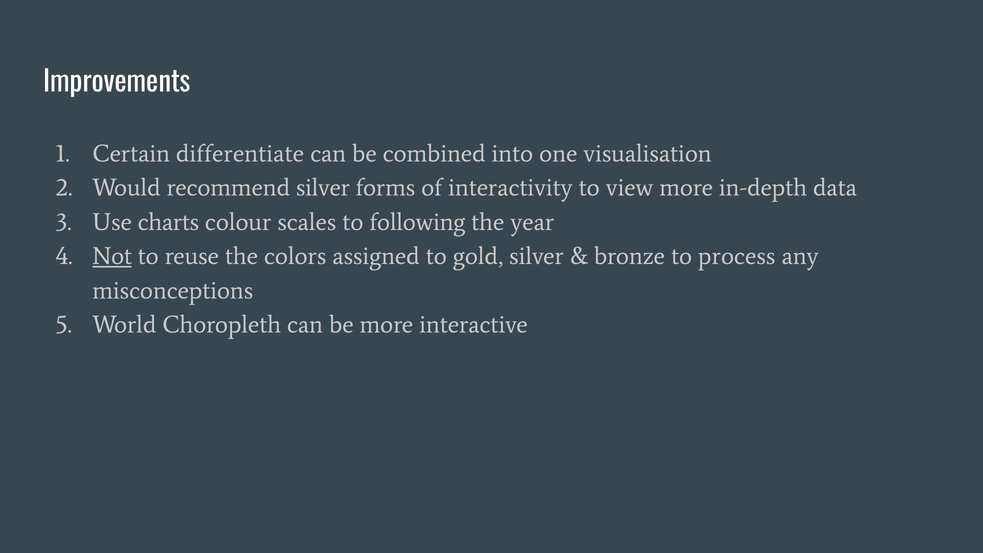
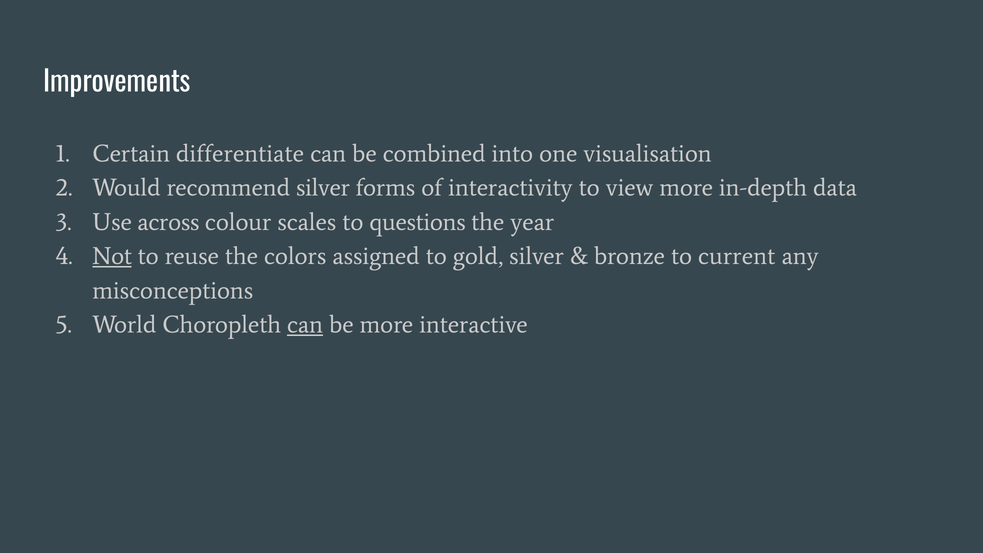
charts: charts -> across (168, 222)
following: following -> questions (417, 222)
process: process -> current (737, 256)
can underline: none -> present (305, 325)
